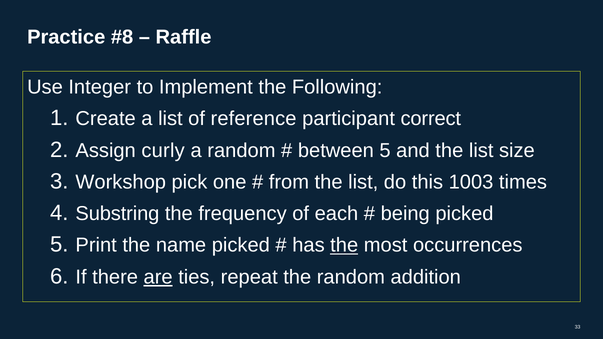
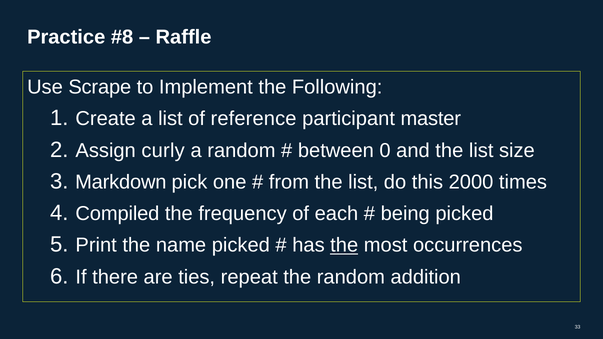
Integer: Integer -> Scrape (100, 87)
correct: correct -> master (431, 119)
between 5: 5 -> 0 (385, 150)
Workshop: Workshop -> Markdown (121, 182)
1003: 1003 -> 2000 (471, 182)
Substring: Substring -> Compiled (117, 214)
are underline: present -> none (158, 277)
